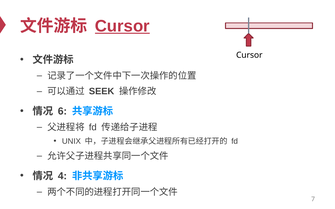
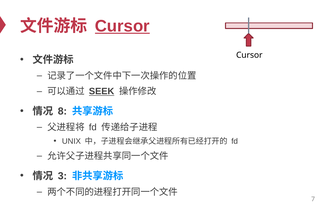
SEEK underline: none -> present (102, 92)
6: 6 -> 8 (62, 111)
4: 4 -> 3 (62, 176)
